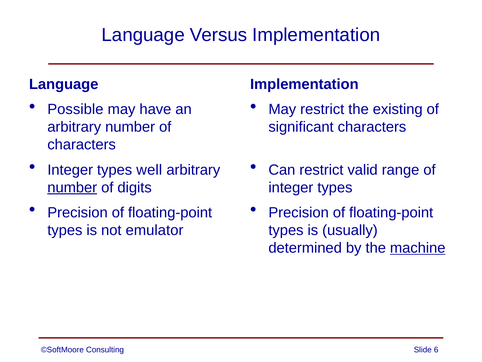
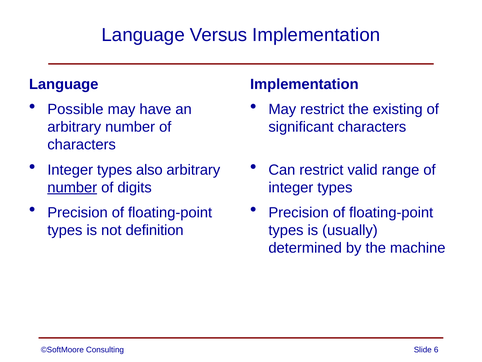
well: well -> also (149, 170)
emulator: emulator -> definition (155, 230)
machine underline: present -> none (418, 248)
